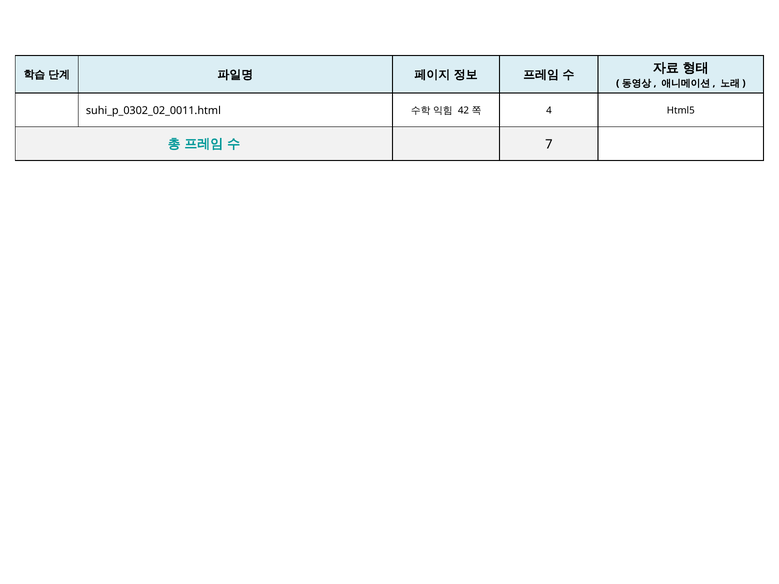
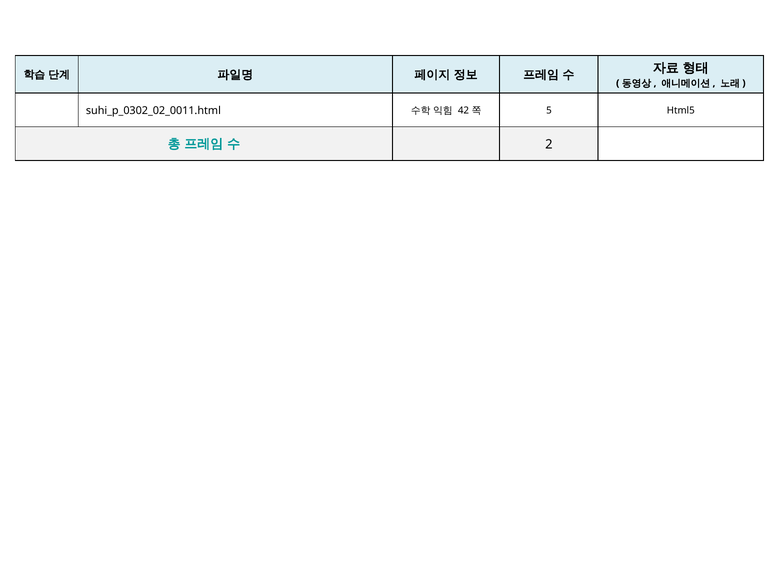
4: 4 -> 5 (549, 111)
7: 7 -> 2 (549, 144)
